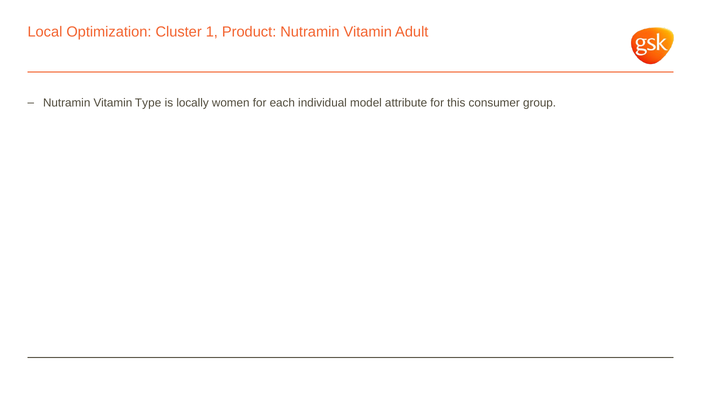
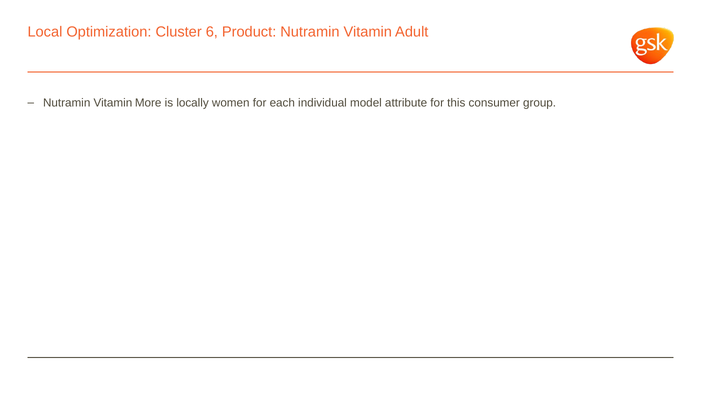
1: 1 -> 6 (212, 32)
Type: Type -> More (148, 103)
